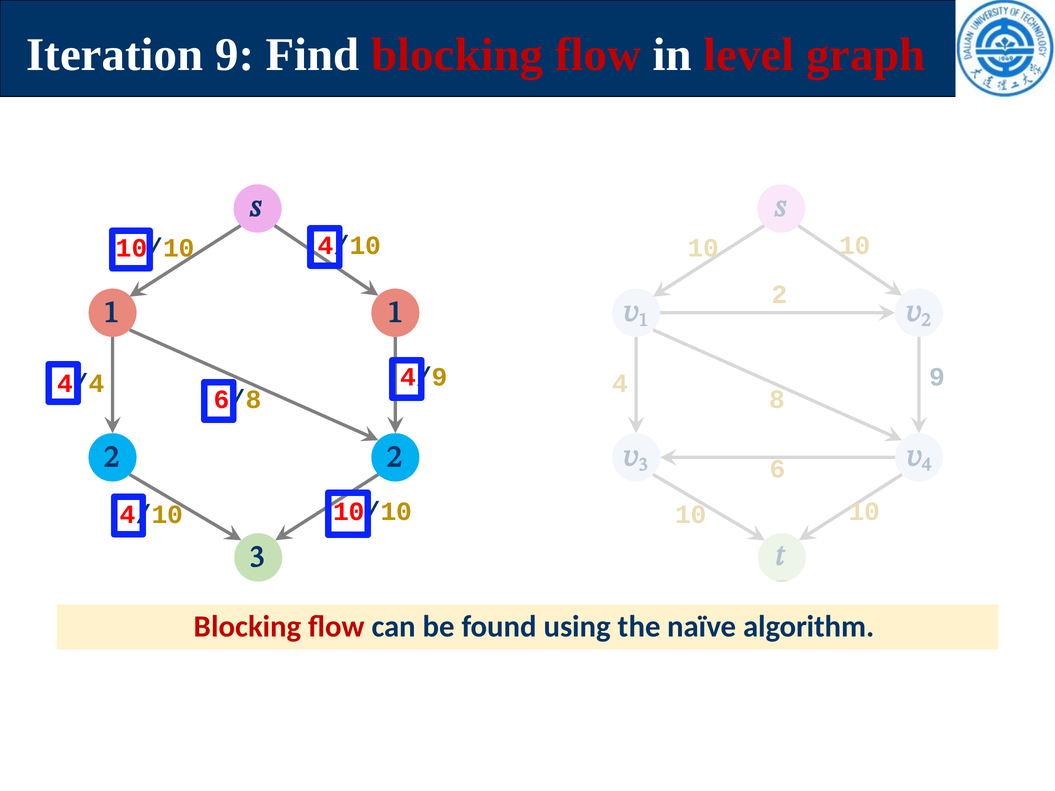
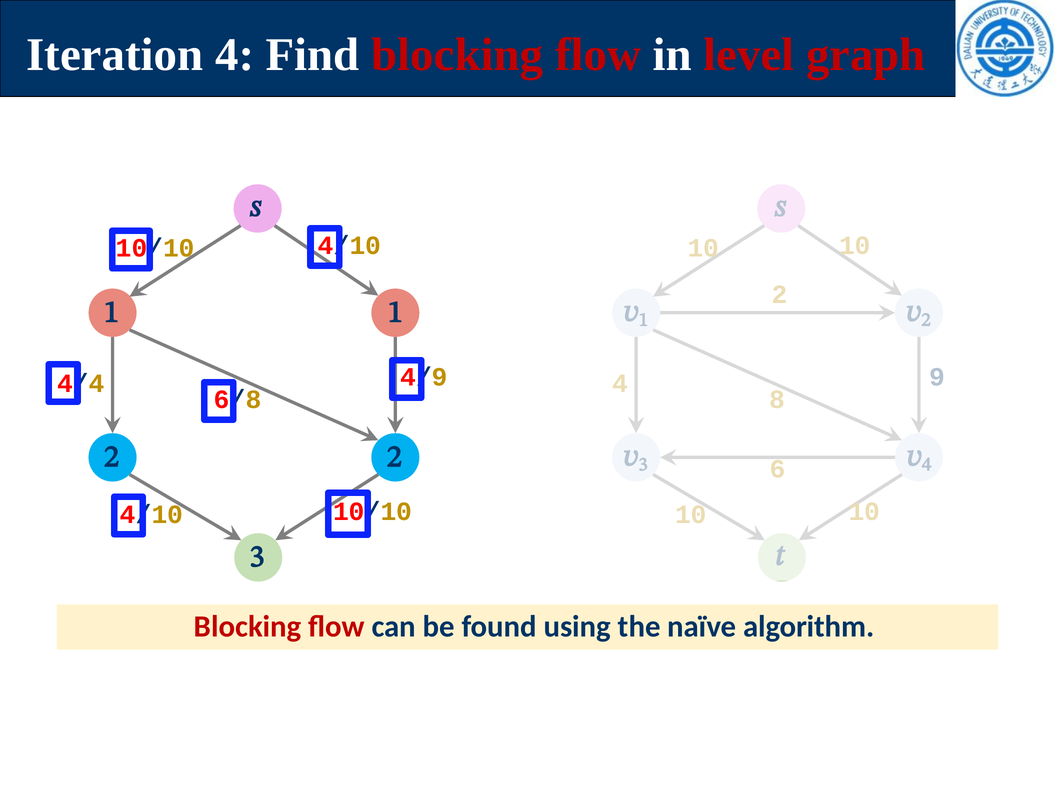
Iteration 9: 9 -> 4 (235, 55)
